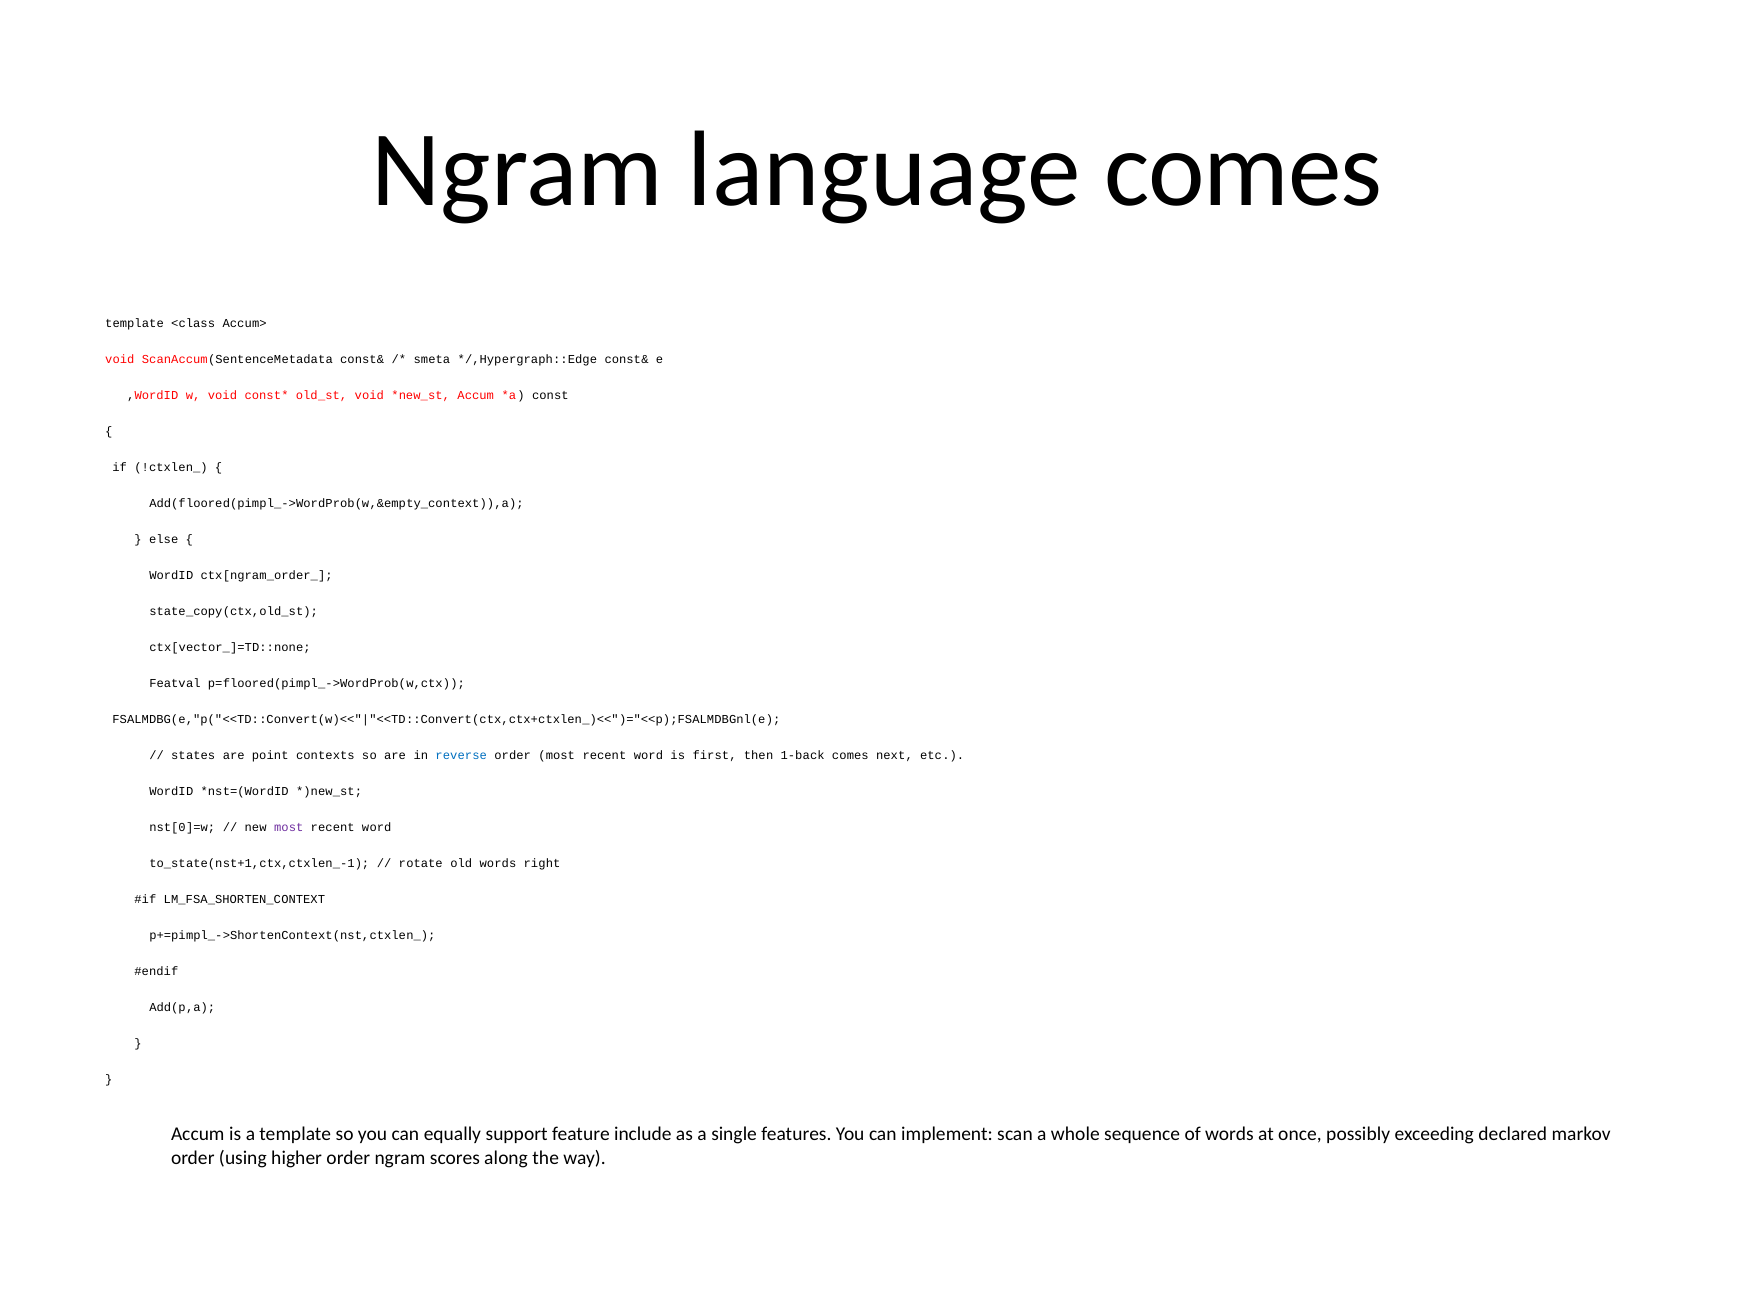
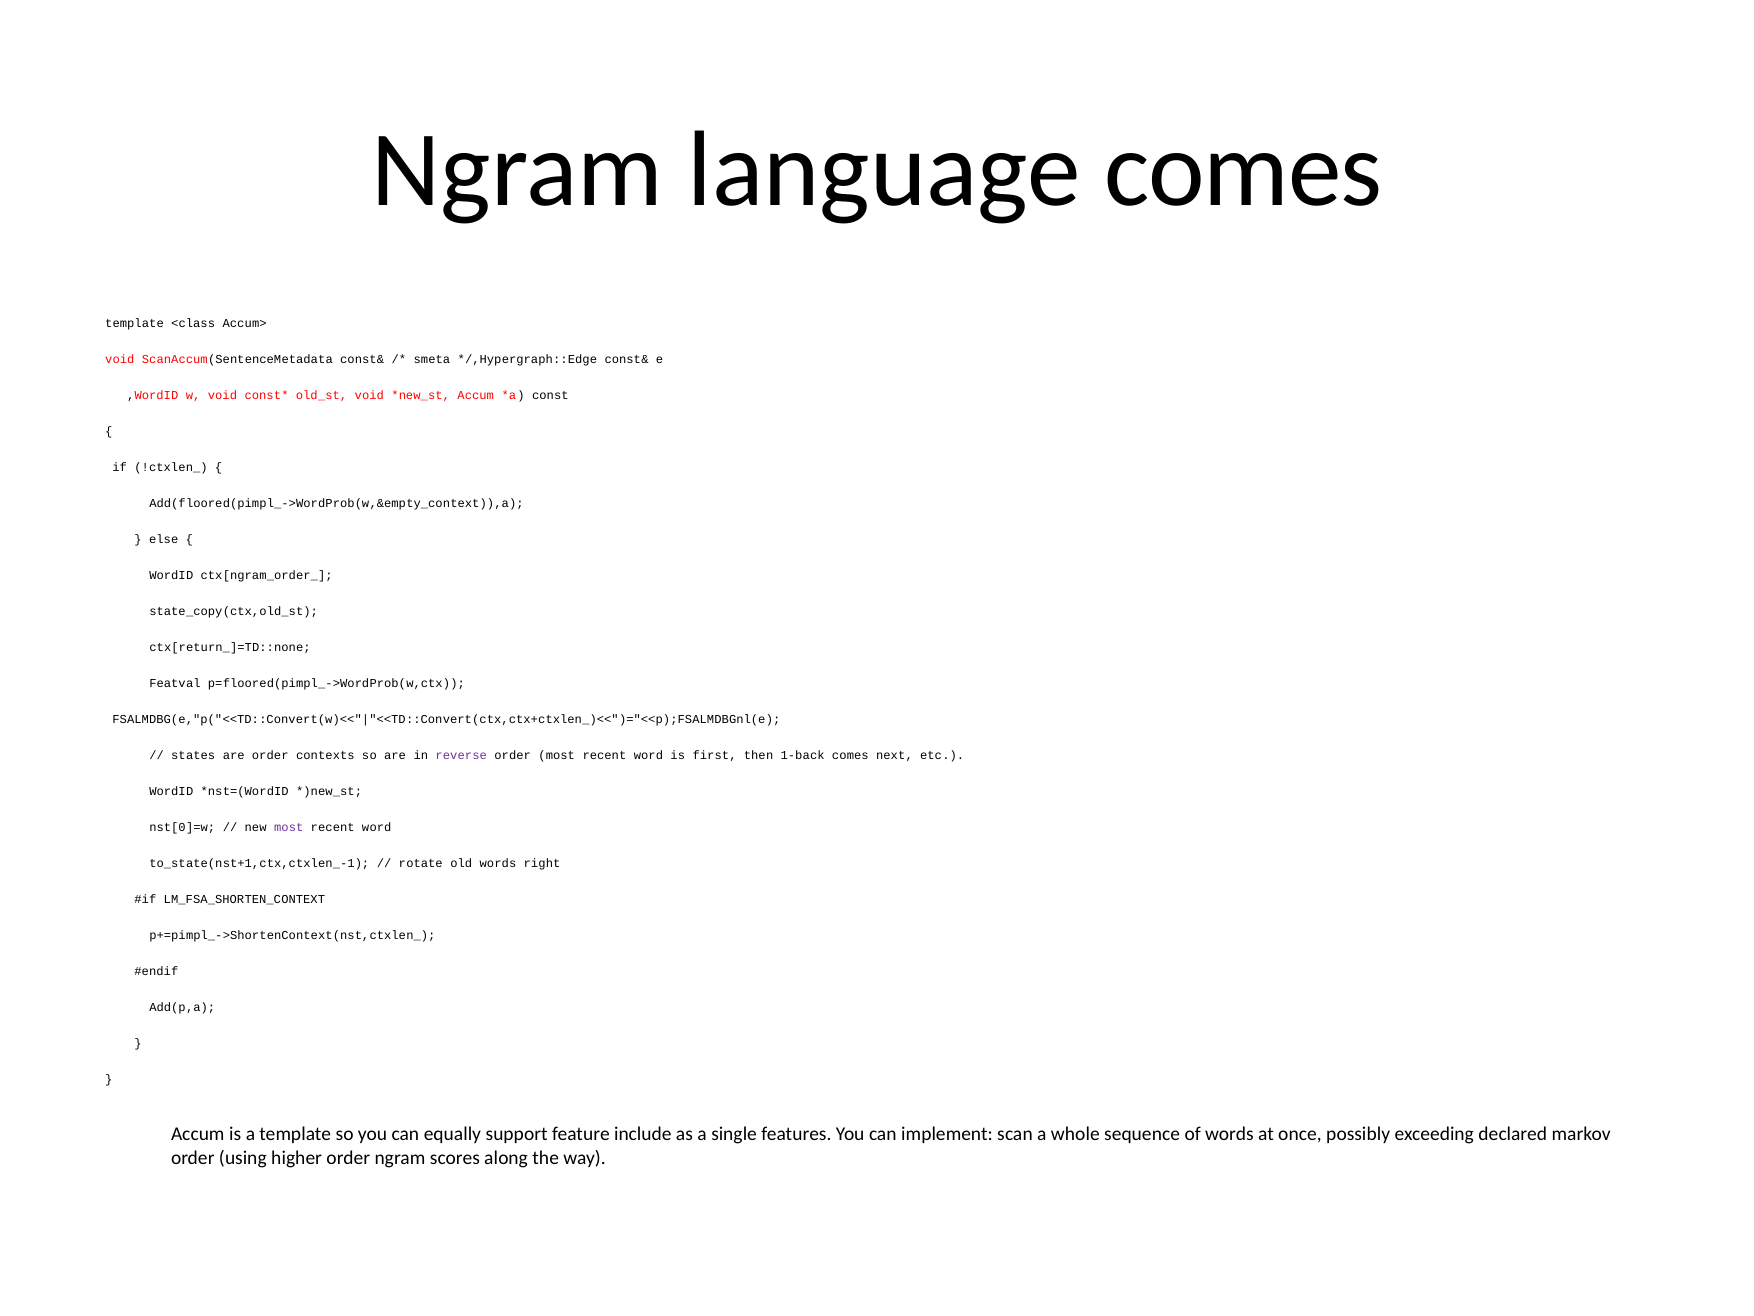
ctx[vector_]=TD::none: ctx[vector_]=TD::none -> ctx[return_]=TD::none (230, 648)
are point: point -> order (270, 756)
reverse colour: blue -> purple (461, 756)
